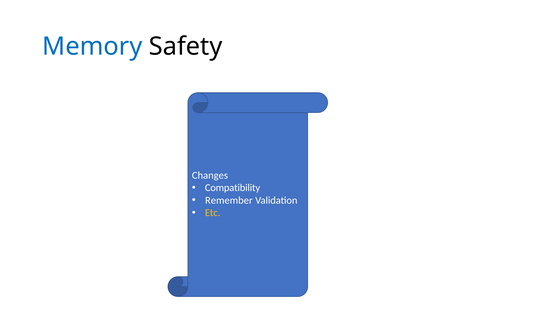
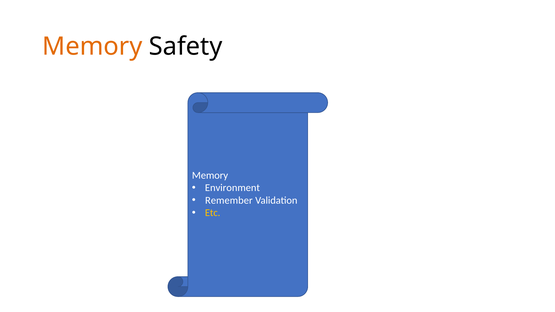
Memory colour: blue -> orange (92, 47)
Changes: Changes -> Memory (210, 175)
Compatibility: Compatibility -> Environment (232, 188)
